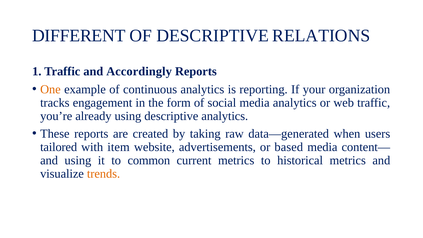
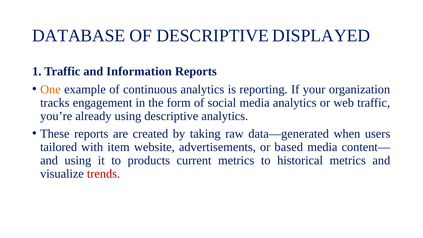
DIFFERENT: DIFFERENT -> DATABASE (79, 36)
RELATIONS: RELATIONS -> DISPLAYED (321, 36)
Accordingly: Accordingly -> Information (139, 72)
common: common -> products (149, 160)
trends colour: orange -> red (104, 174)
